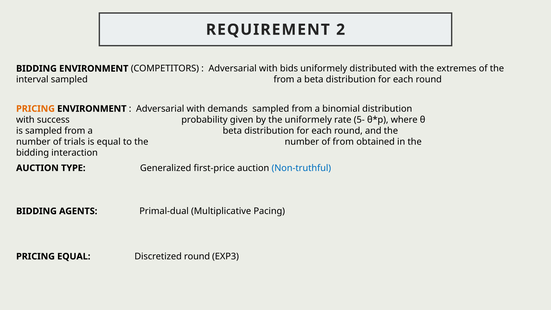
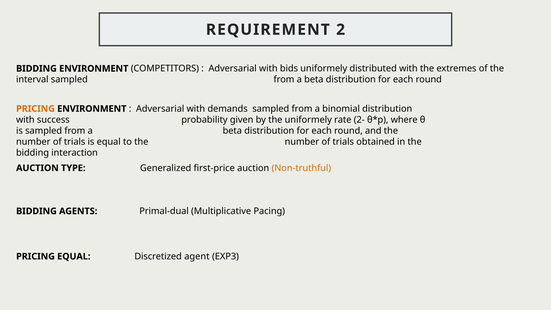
5-: 5- -> 2- (359, 120)
from: from -> trials (343, 142)
Non-truthful colour: blue -> orange (301, 168)
Discretized round: round -> agent (197, 256)
